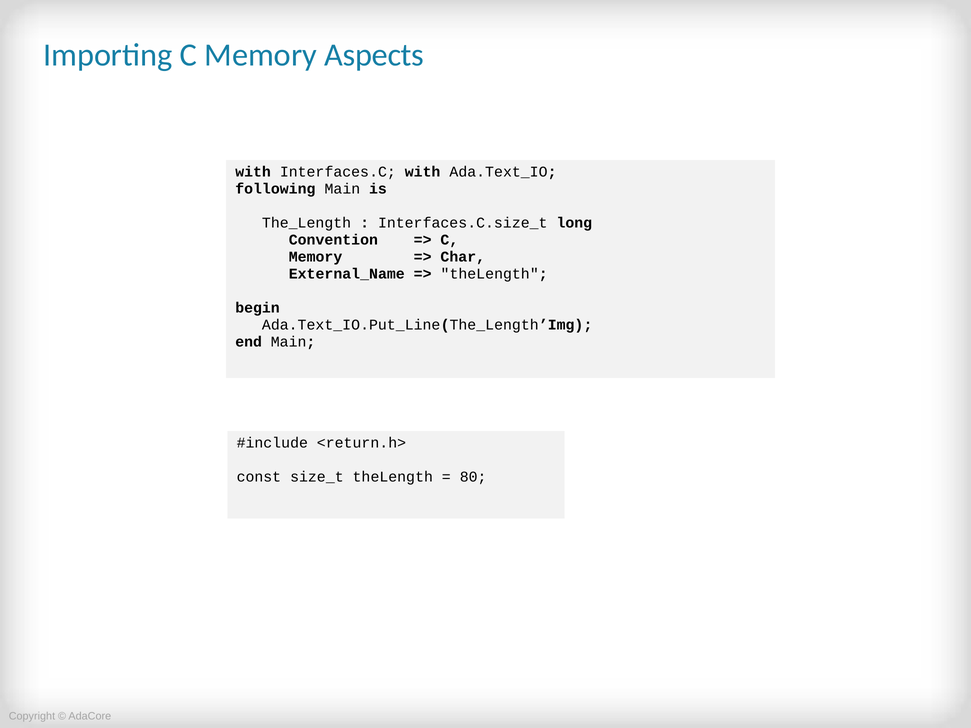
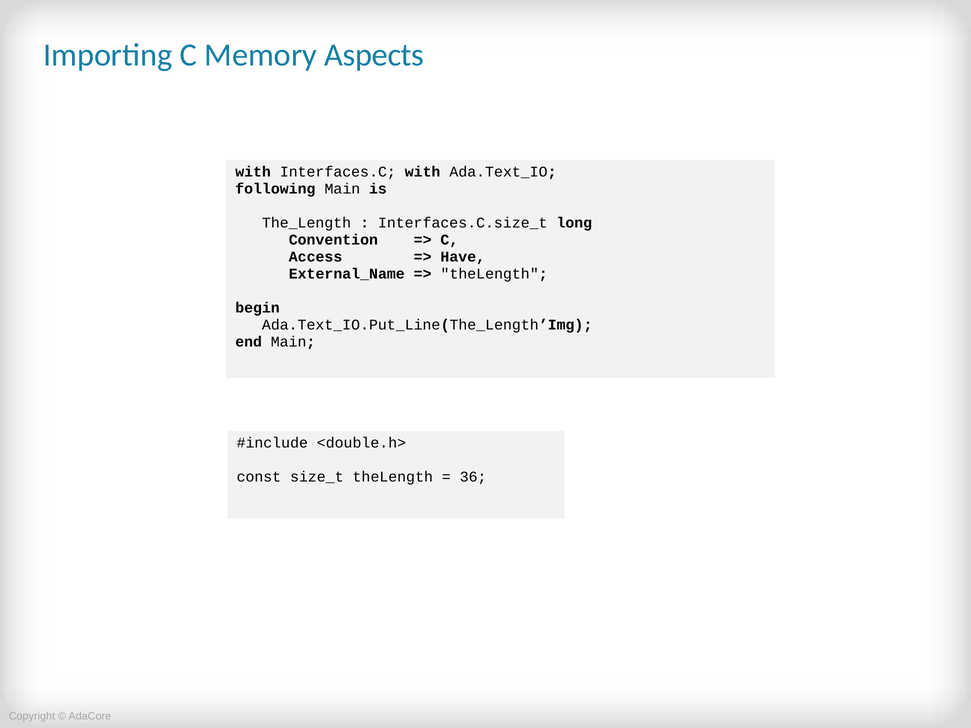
Memory: Memory -> Access (316, 257)
Char: Char -> Have (463, 257)
<return.h>: <return.h> -> <double.h> (361, 443)
80: 80 -> 36 (473, 477)
